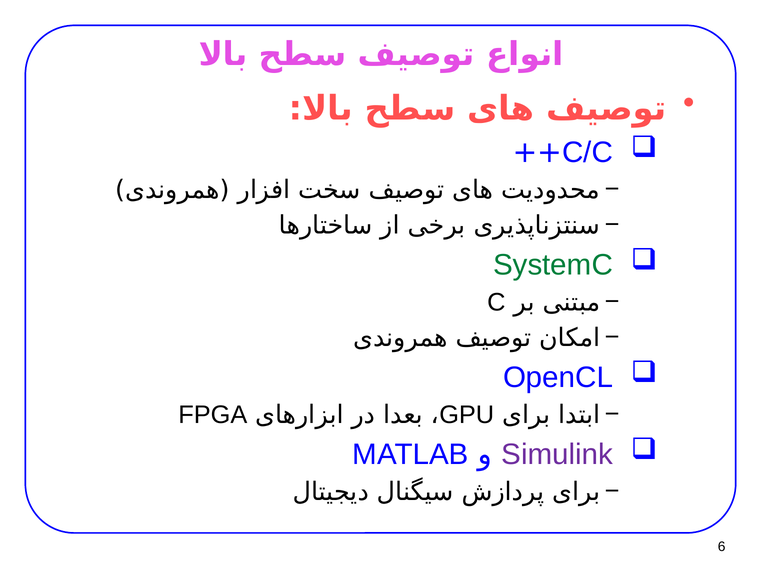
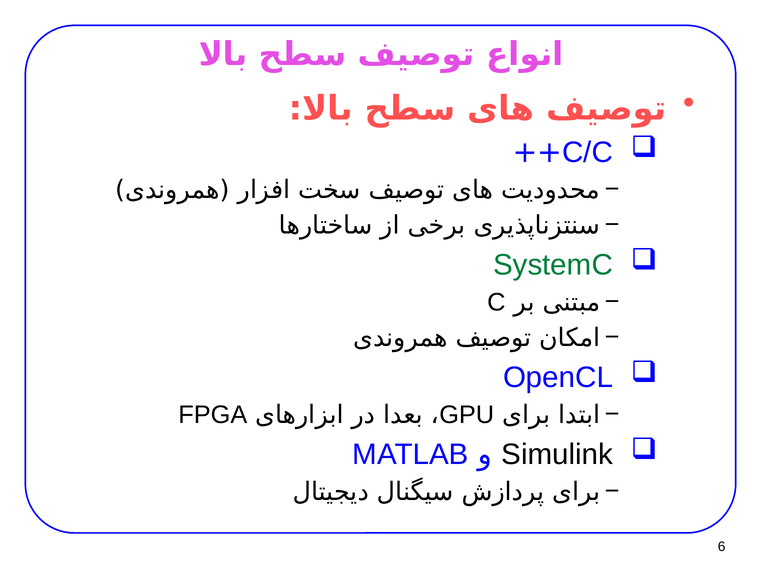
Simulink colour: purple -> black (557, 454)
